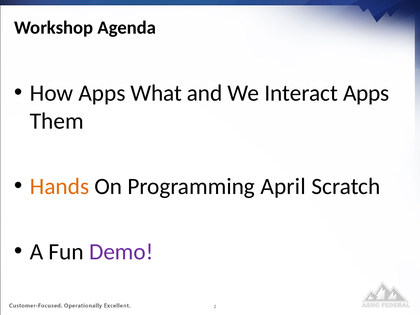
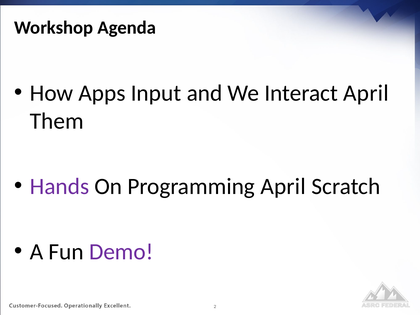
What: What -> Input (156, 93)
Interact Apps: Apps -> April (366, 93)
Hands colour: orange -> purple (60, 186)
